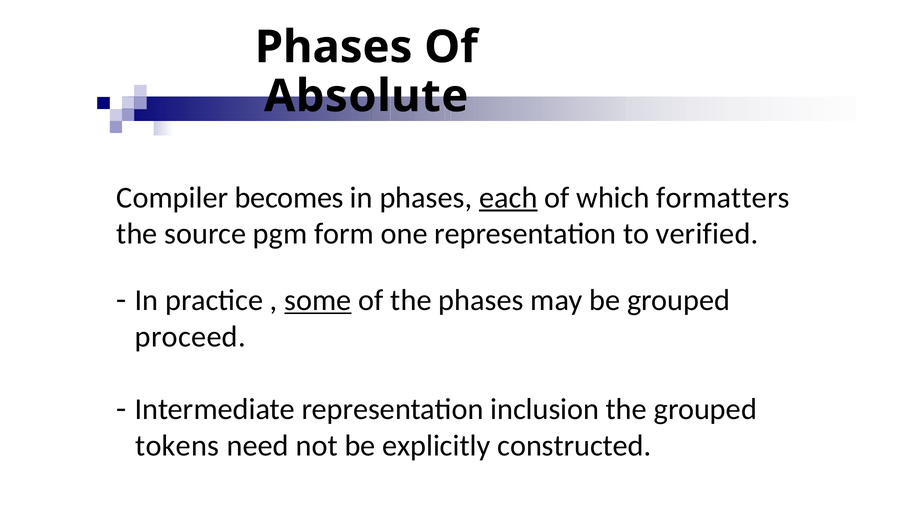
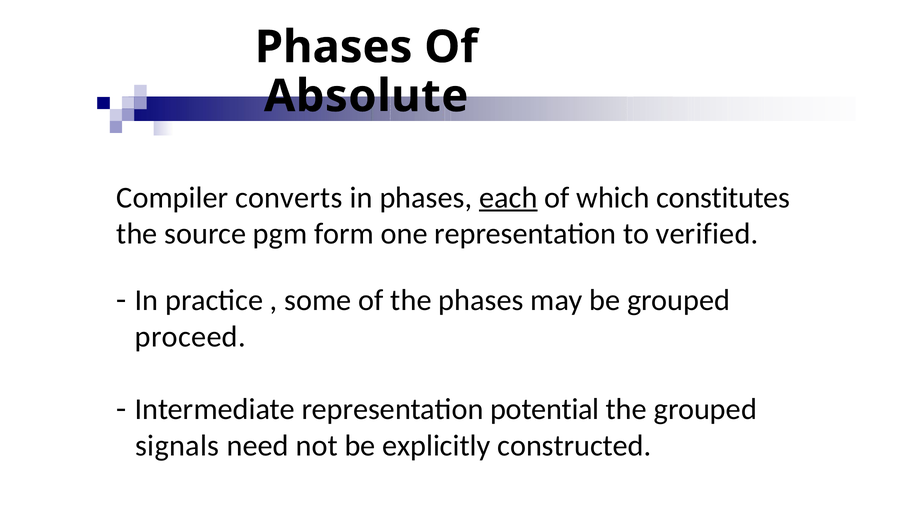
becomes: becomes -> converts (289, 198)
formatters: formatters -> constitutes (723, 198)
some underline: present -> none (318, 300)
inclusion: inclusion -> potential (545, 410)
tokens: tokens -> signals (177, 446)
